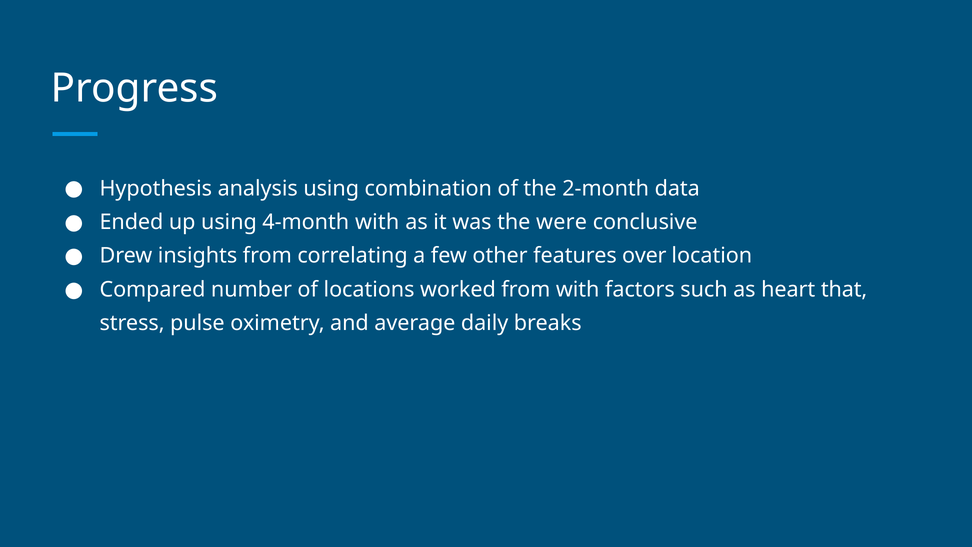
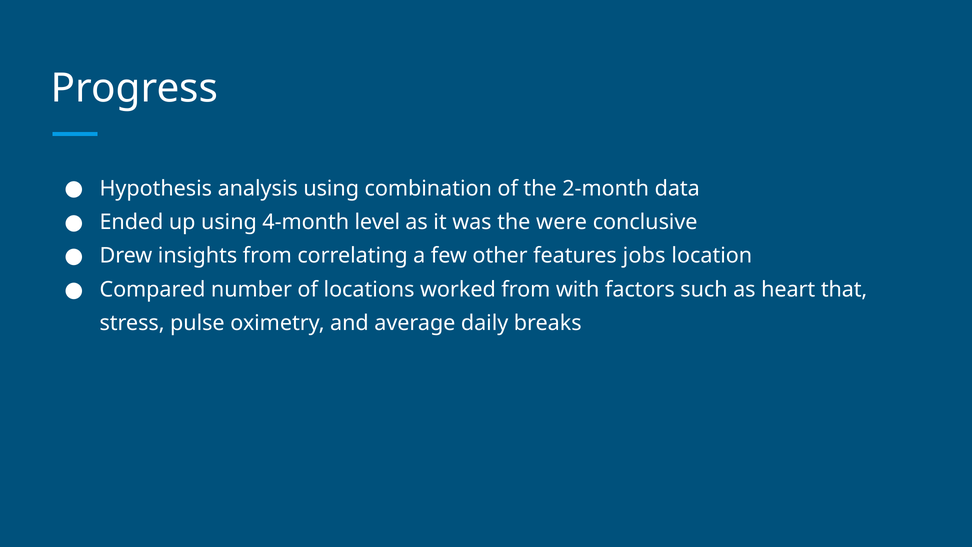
4-month with: with -> level (377, 222)
over: over -> jobs (644, 256)
